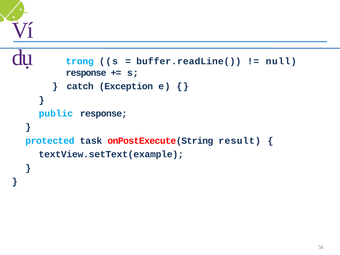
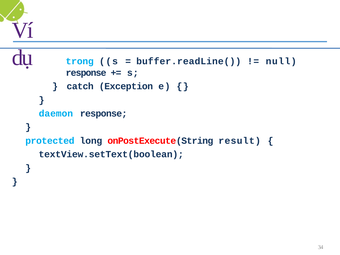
public: public -> daemon (56, 113)
task: task -> long (91, 141)
textView.setText(example: textView.setText(example -> textView.setText(boolean (111, 154)
